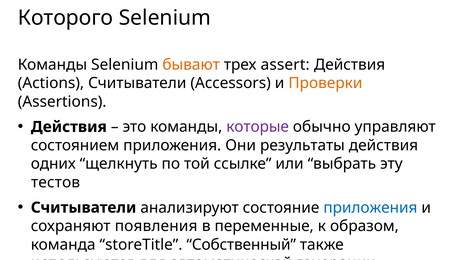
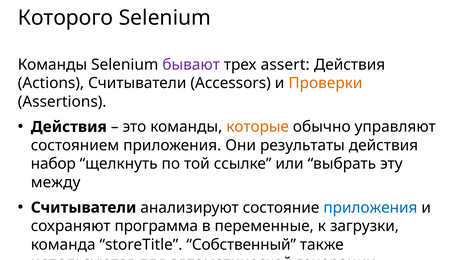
бывают colour: orange -> purple (191, 65)
которые colour: purple -> orange (258, 127)
одних: одних -> набор (53, 164)
тестов: тестов -> между (56, 182)
появления: появления -> программа (156, 226)
образом: образом -> загрузки (364, 226)
